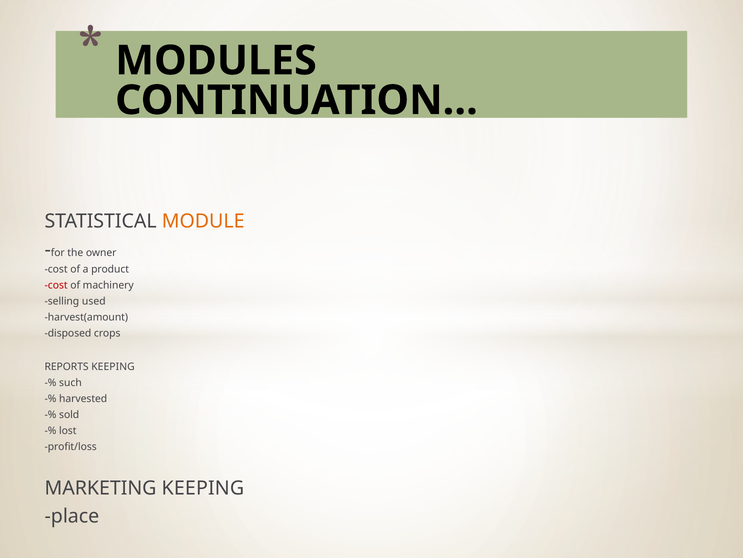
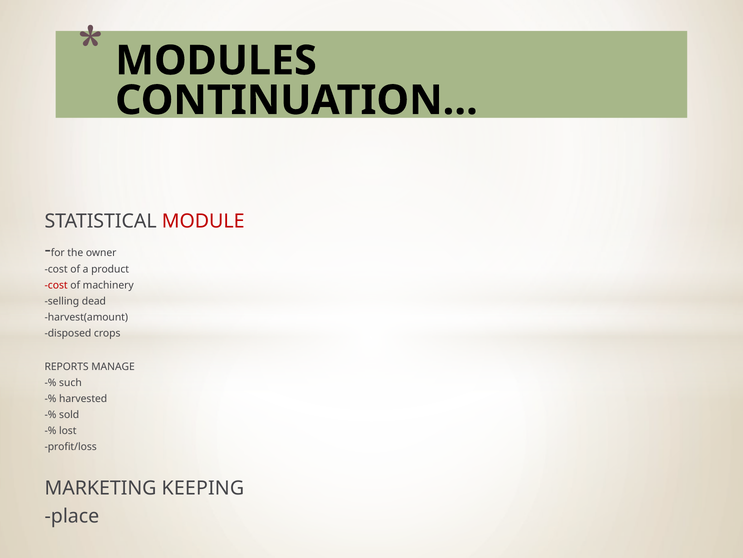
MODULE colour: orange -> red (203, 221)
used: used -> dead (94, 301)
REPORTS KEEPING: KEEPING -> MANAGE (113, 366)
